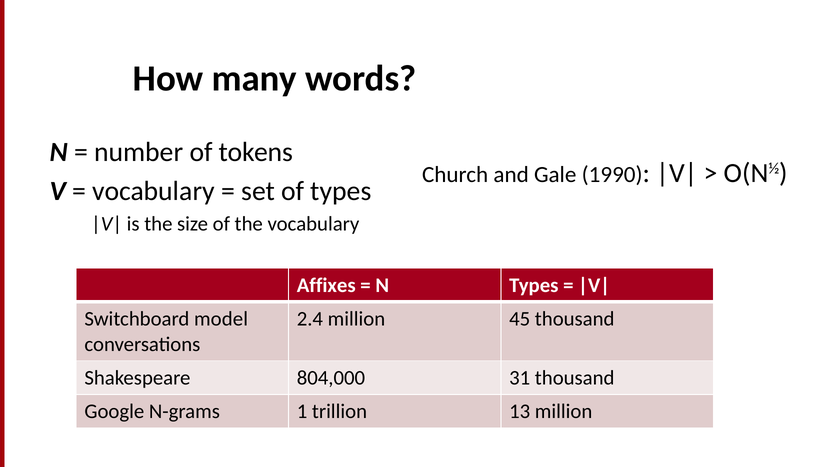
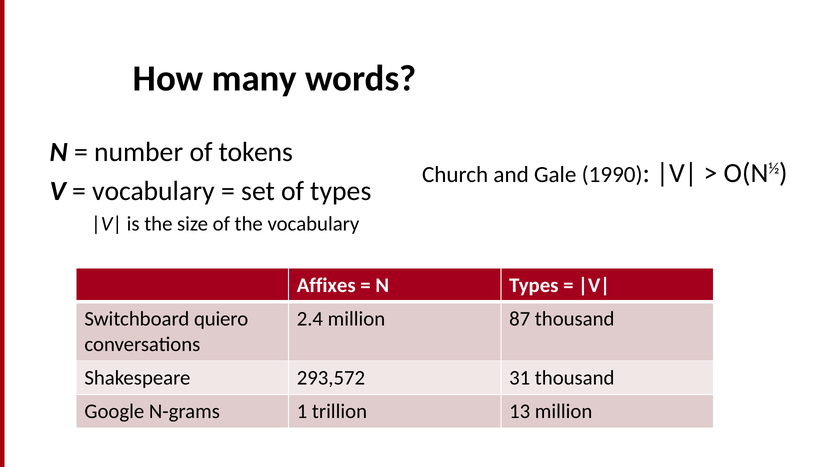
model: model -> quiero (221, 319)
45: 45 -> 87 (520, 319)
804,000: 804,000 -> 293,572 (331, 378)
